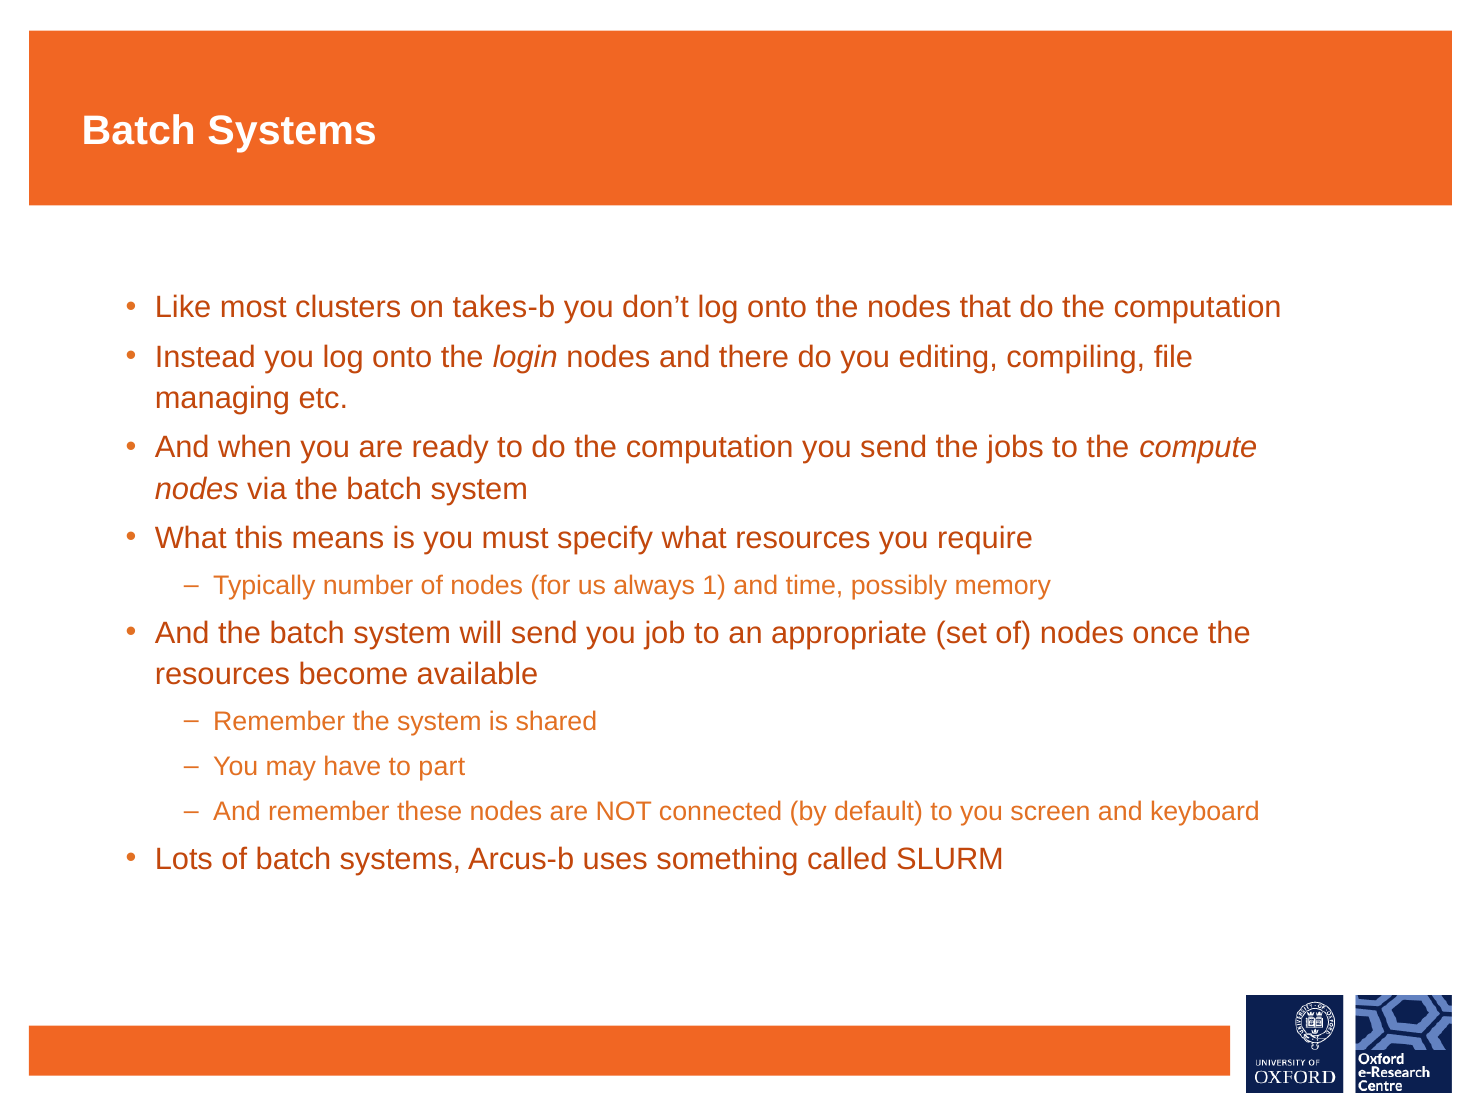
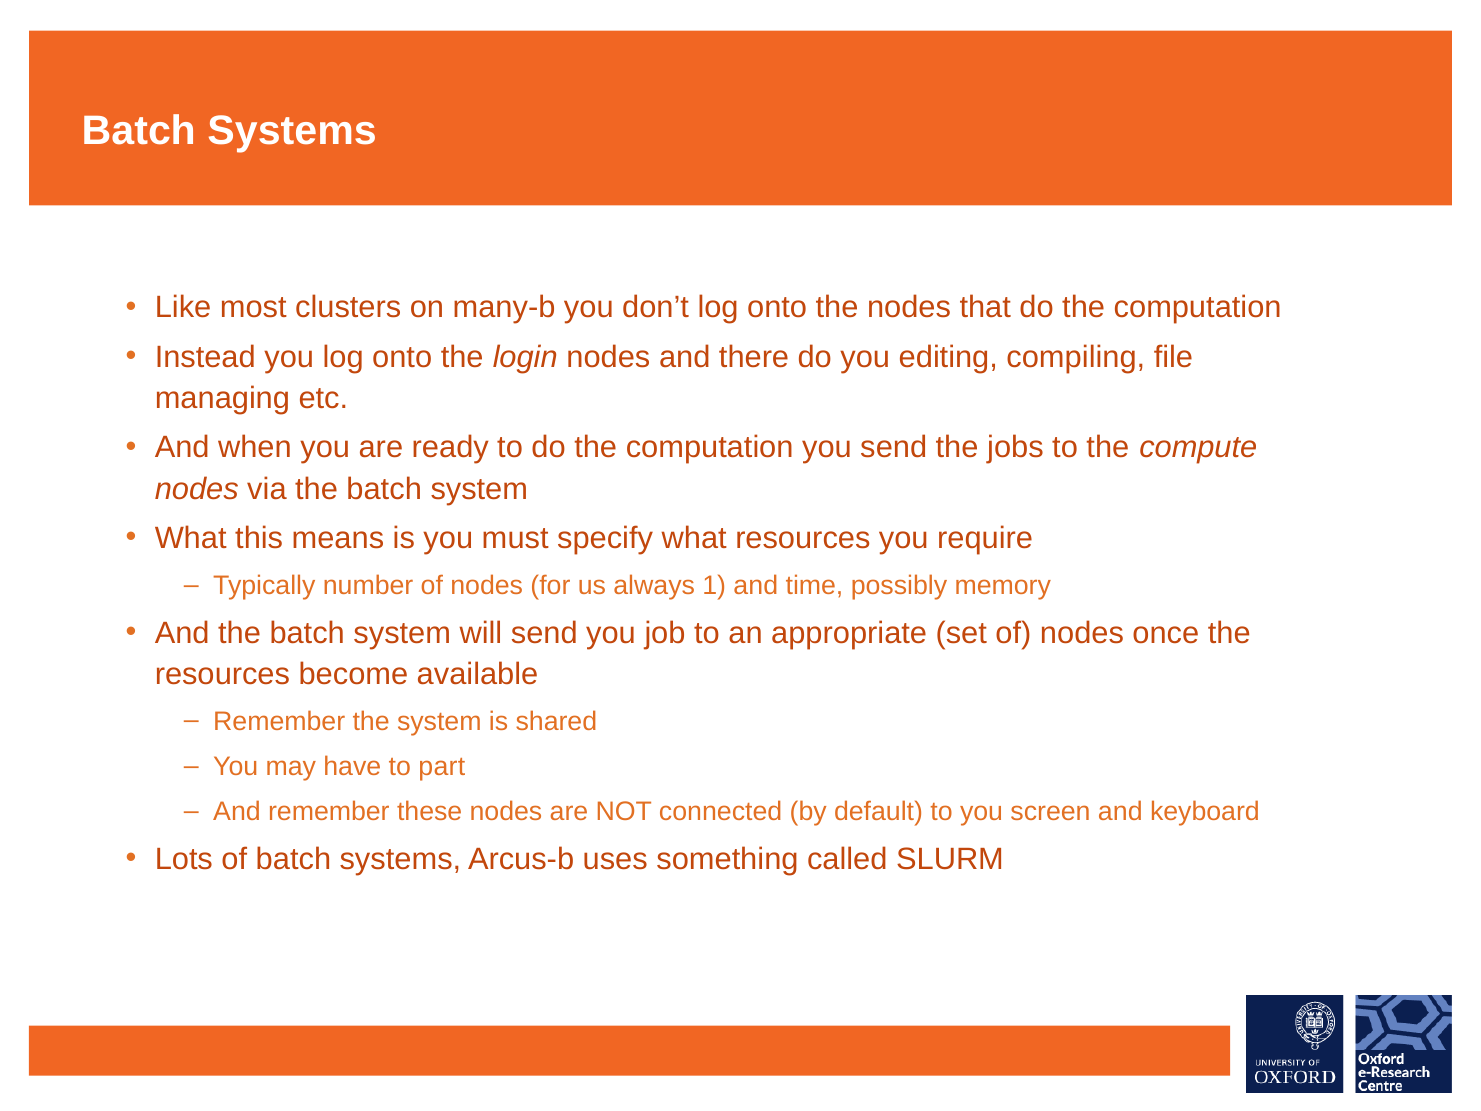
takes-b: takes-b -> many-b (504, 308)
